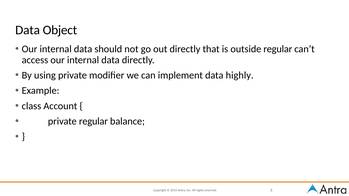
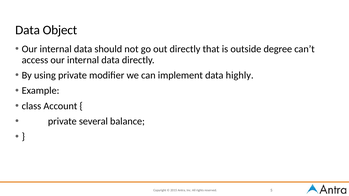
outside regular: regular -> degree (278, 49)
private regular: regular -> several (93, 122)
